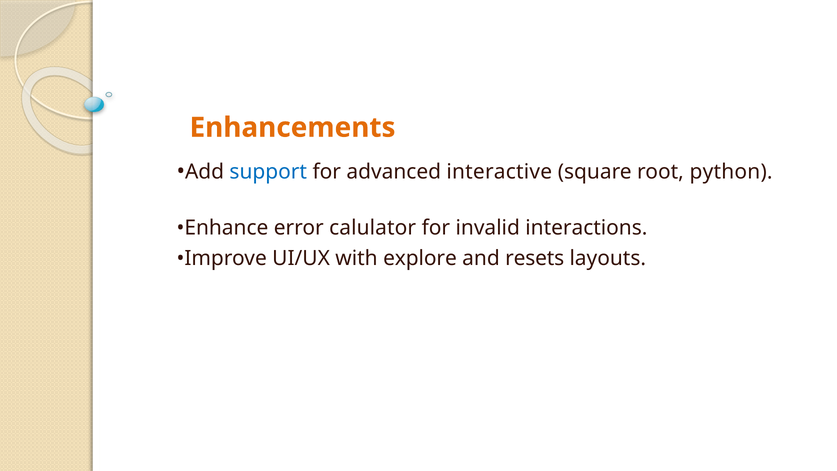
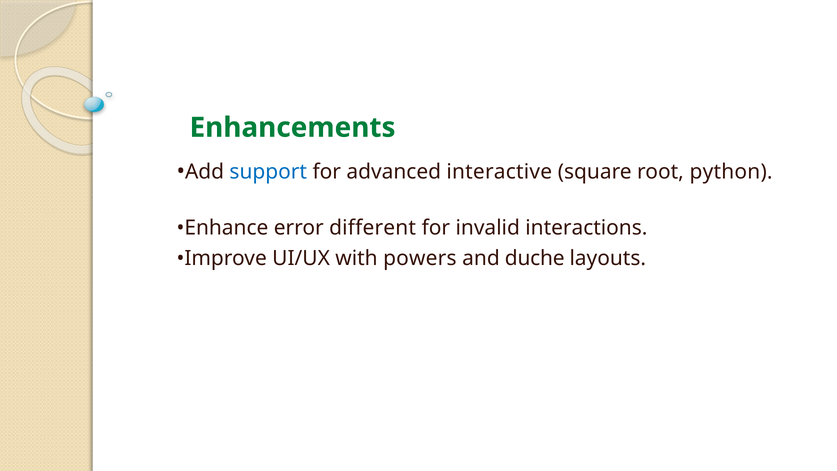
Enhancements colour: orange -> green (293, 127)
calulator: calulator -> different (373, 228)
explore: explore -> powers (420, 258)
resets: resets -> duche (535, 258)
